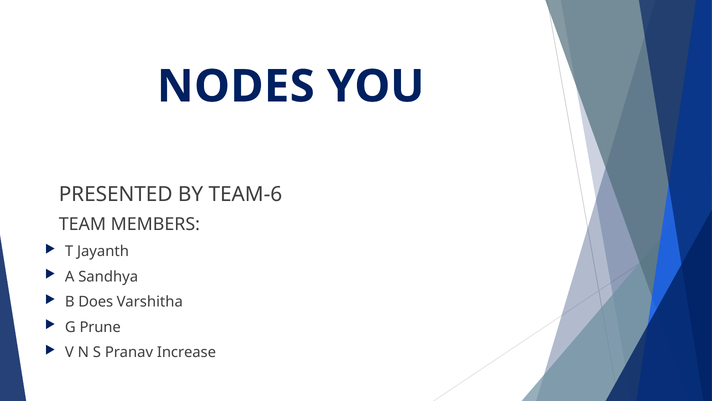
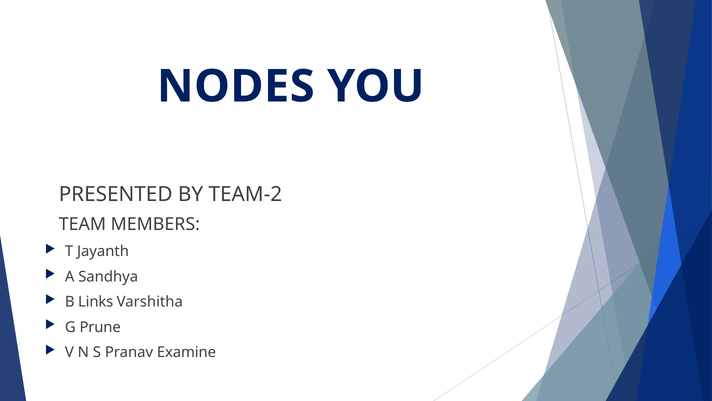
TEAM-6: TEAM-6 -> TEAM-2 (245, 194)
Does: Does -> Links (96, 302)
Increase: Increase -> Examine (186, 352)
